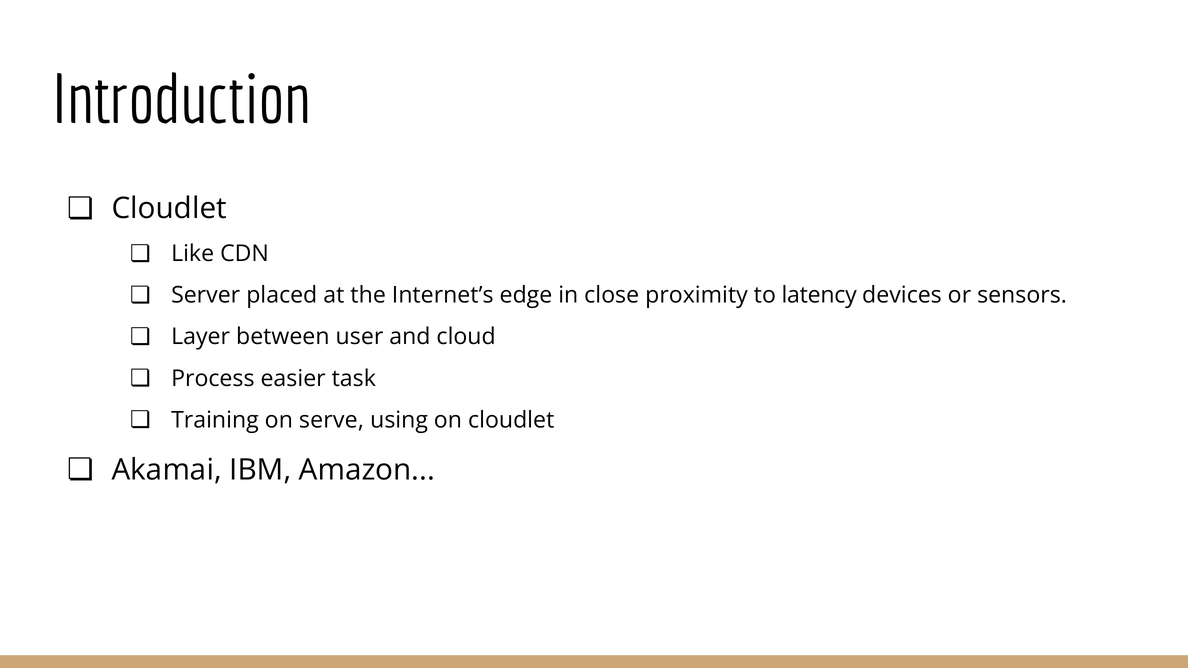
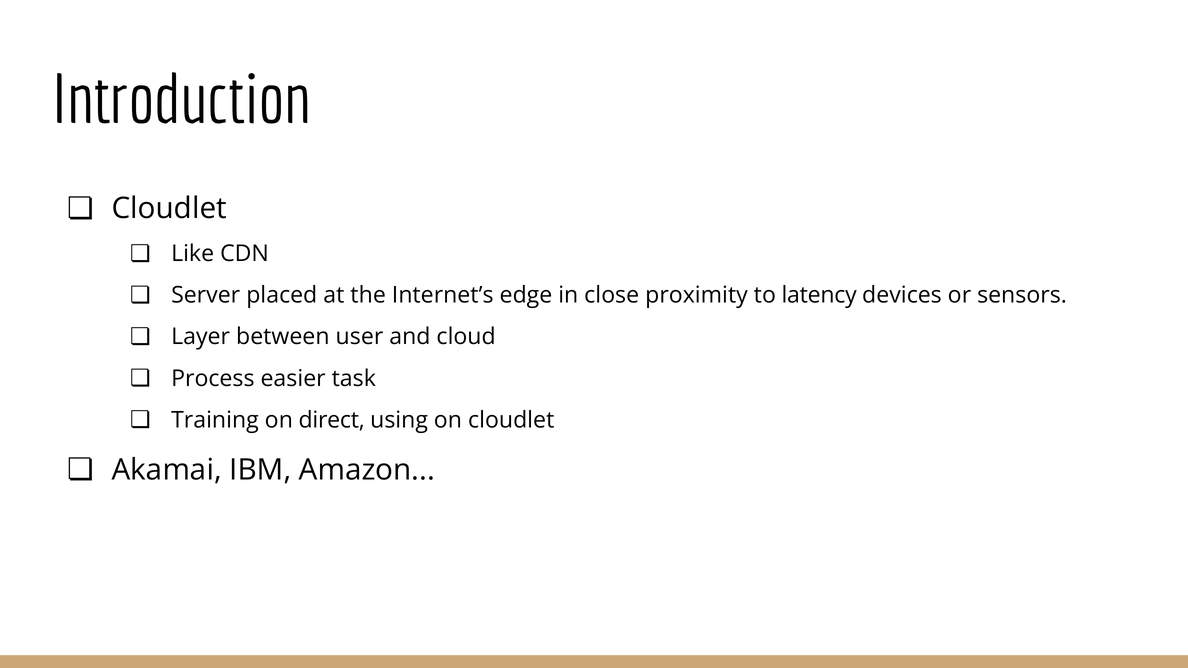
serve: serve -> direct (332, 420)
